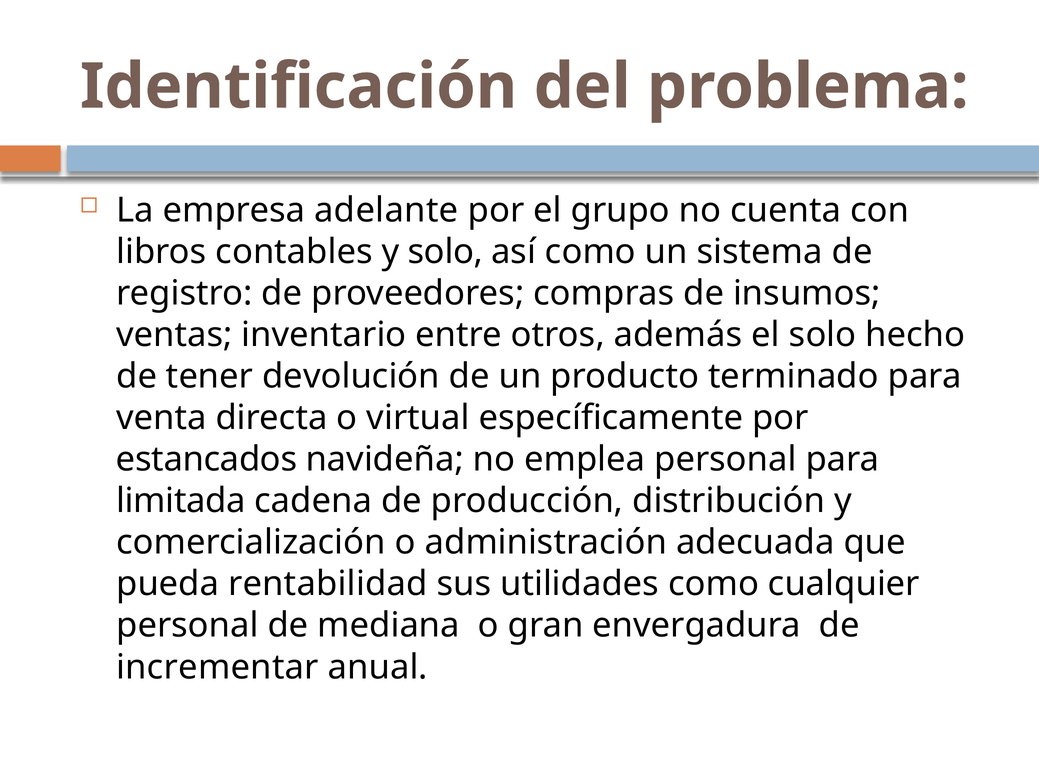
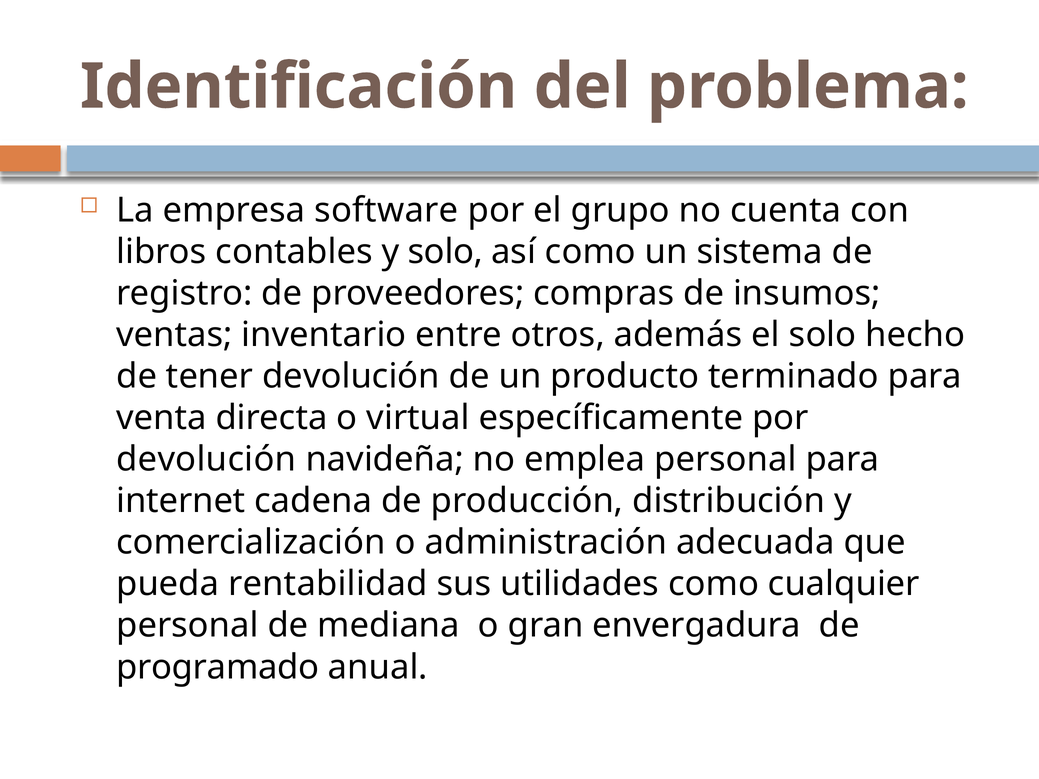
adelante: adelante -> software (386, 210)
estancados: estancados -> devolución (206, 460)
limitada: limitada -> internet (181, 501)
incrementar: incrementar -> programado (218, 667)
